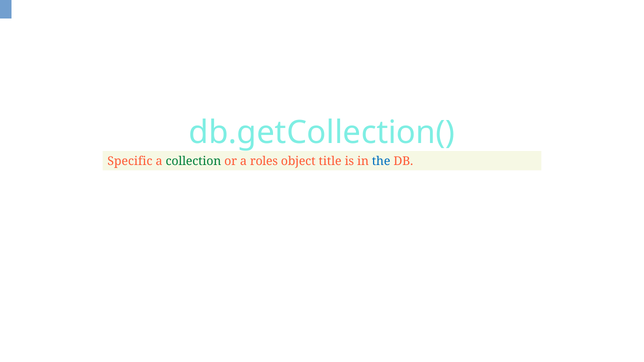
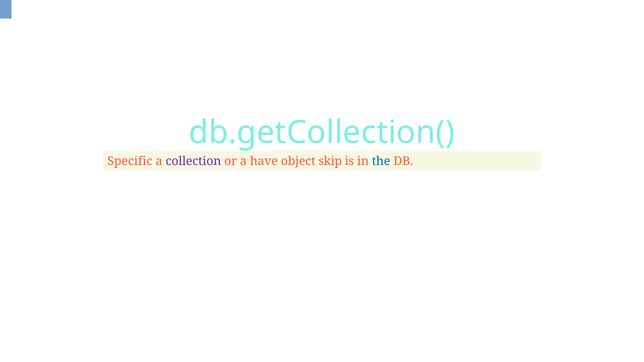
collection colour: green -> purple (193, 162)
roles: roles -> have (264, 162)
title: title -> skip (330, 162)
